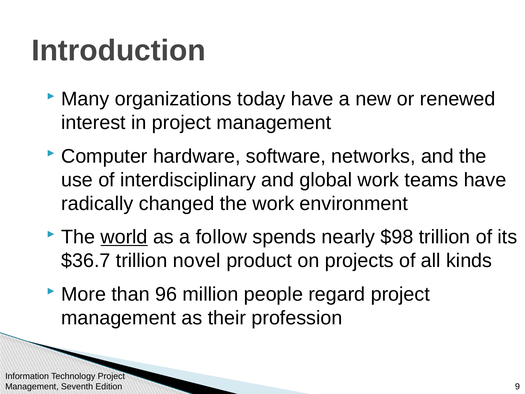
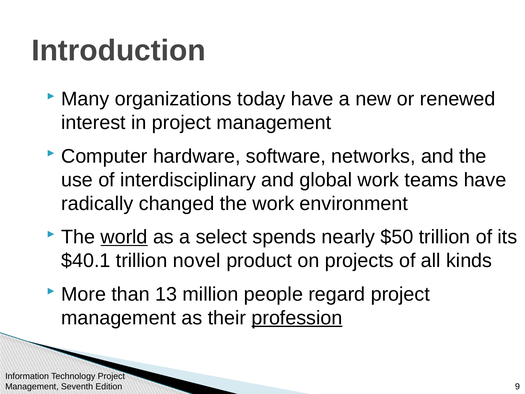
follow: follow -> select (221, 237)
$98: $98 -> $50 (397, 237)
$36.7: $36.7 -> $40.1 (86, 261)
96: 96 -> 13 (166, 294)
profession underline: none -> present (297, 318)
